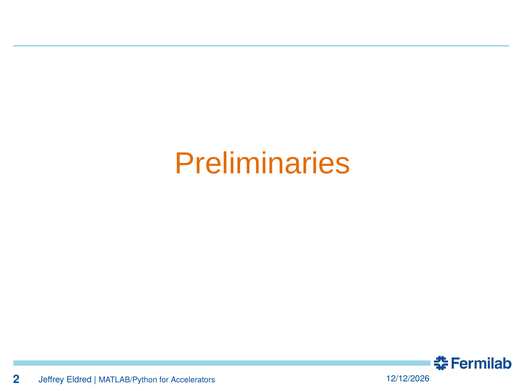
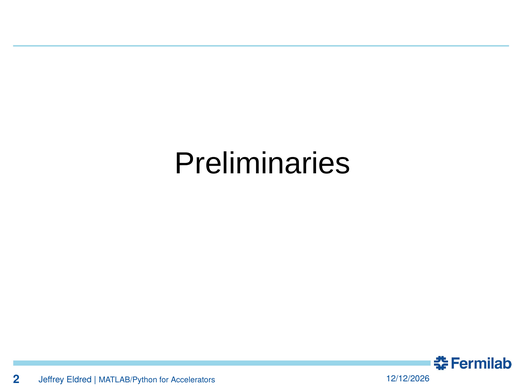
Preliminaries colour: orange -> black (262, 164)
